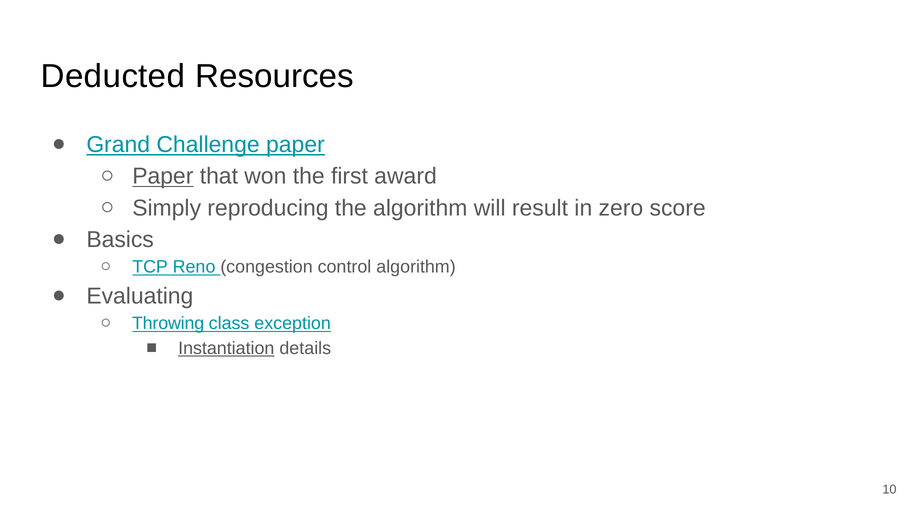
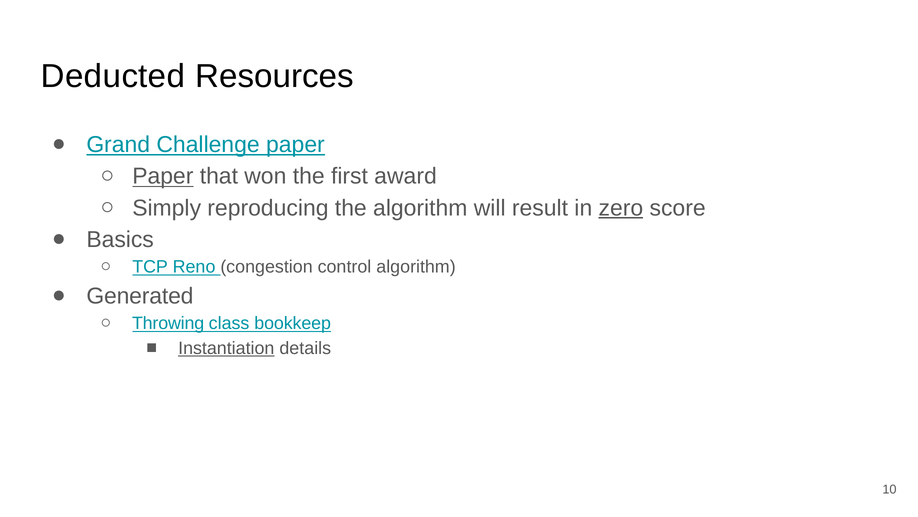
zero underline: none -> present (621, 208)
Evaluating: Evaluating -> Generated (140, 296)
exception: exception -> bookkeep (293, 323)
